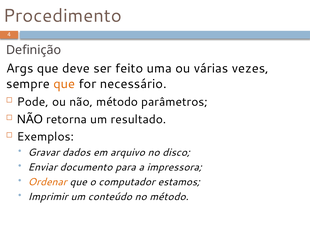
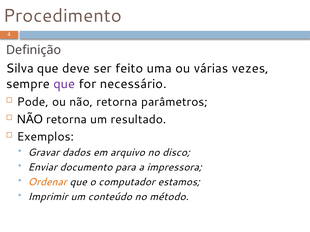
Args: Args -> Silva (20, 69)
que colour: orange -> purple (64, 84)
ou não método: método -> retorna (117, 102)
